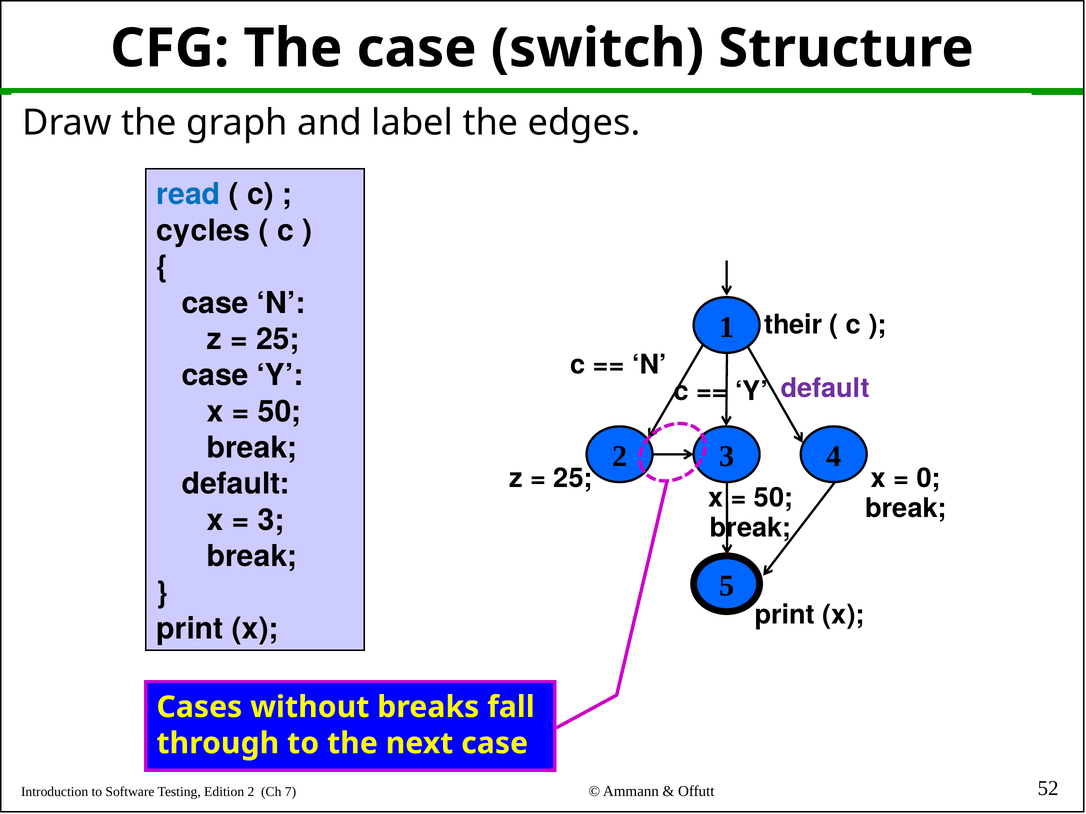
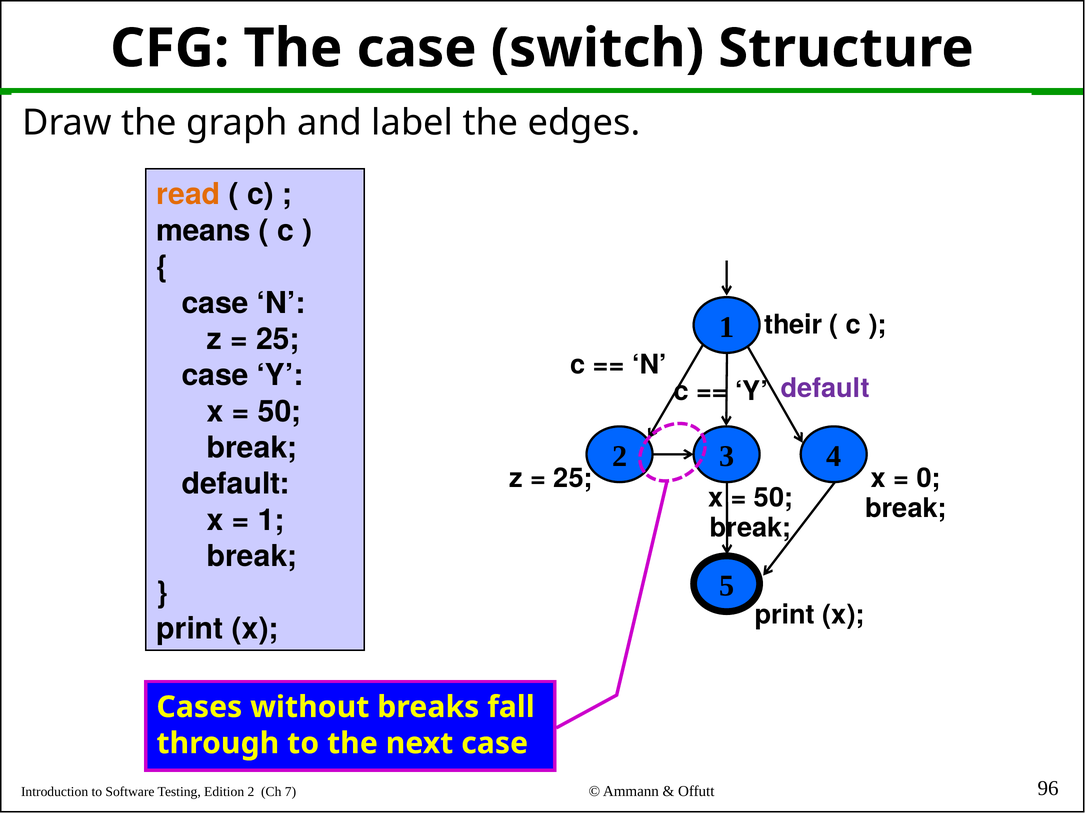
read colour: blue -> orange (188, 195)
cycles: cycles -> means (204, 231)
3: 3 -> 1 (271, 521)
52: 52 -> 96 (1048, 789)
